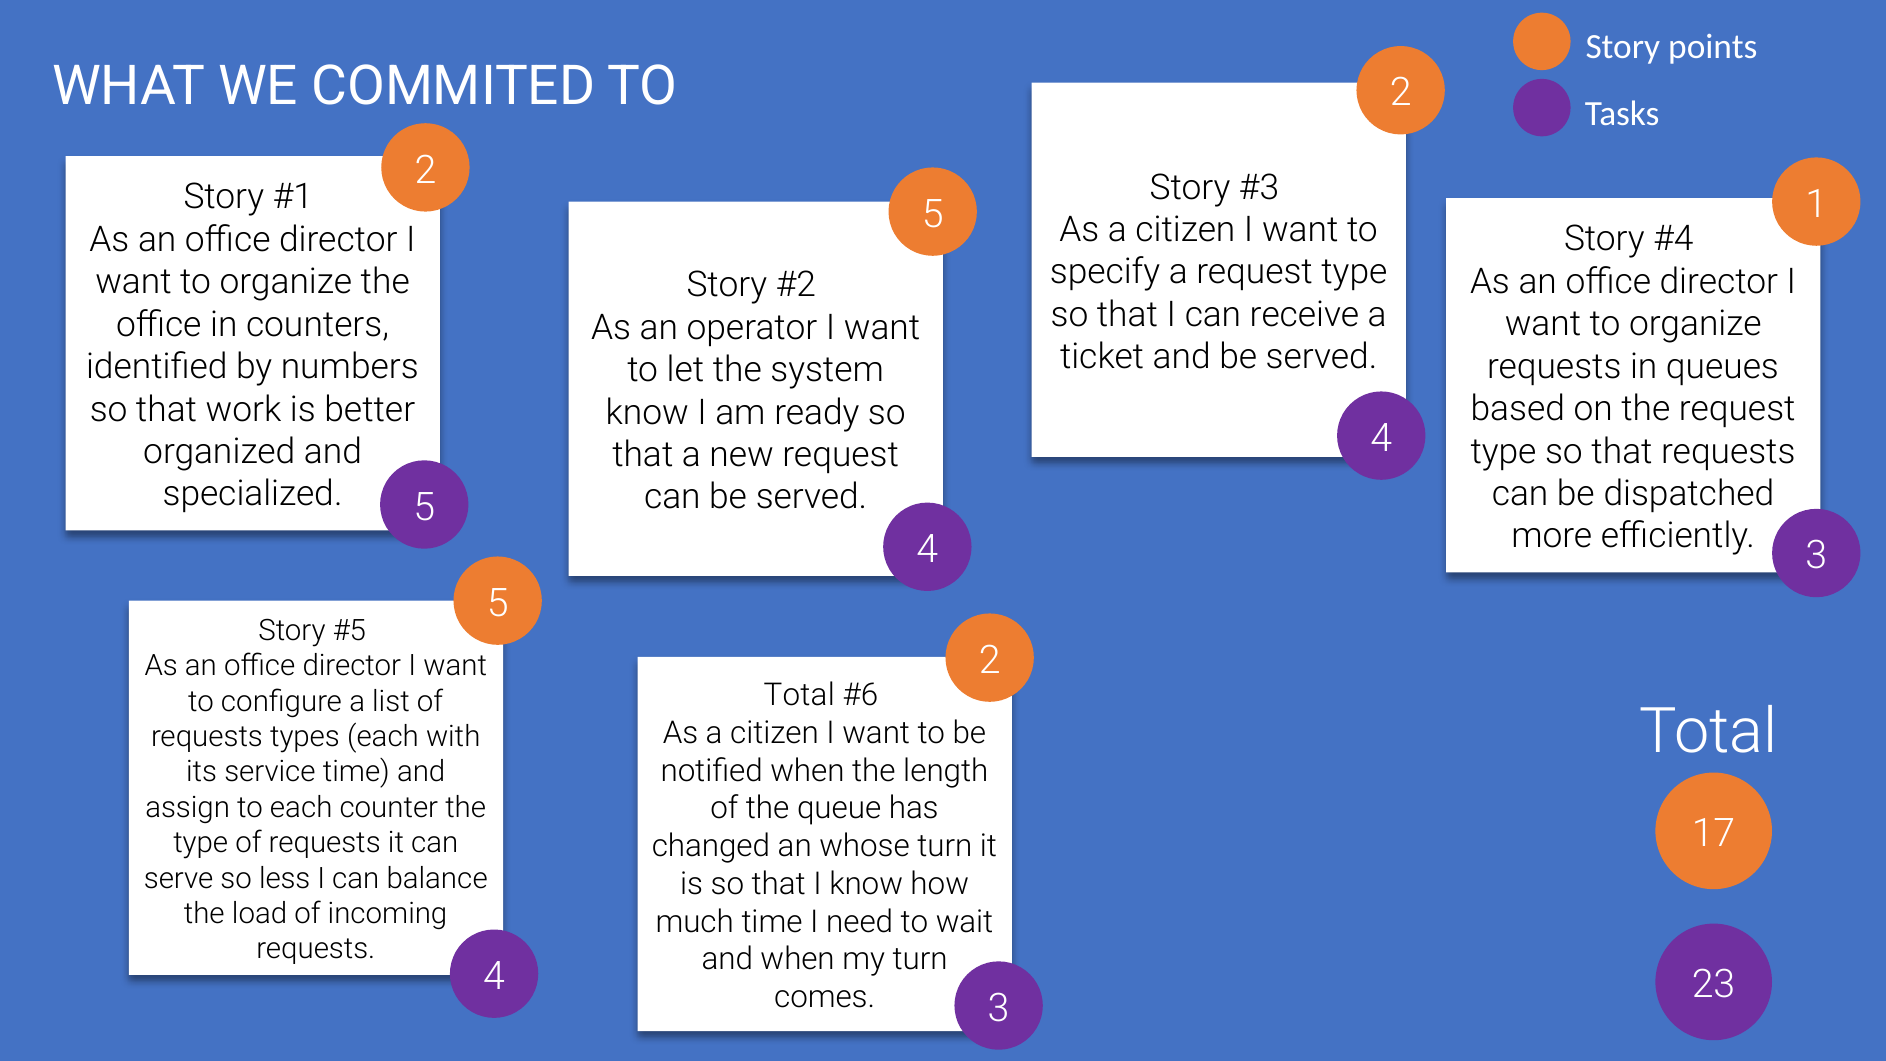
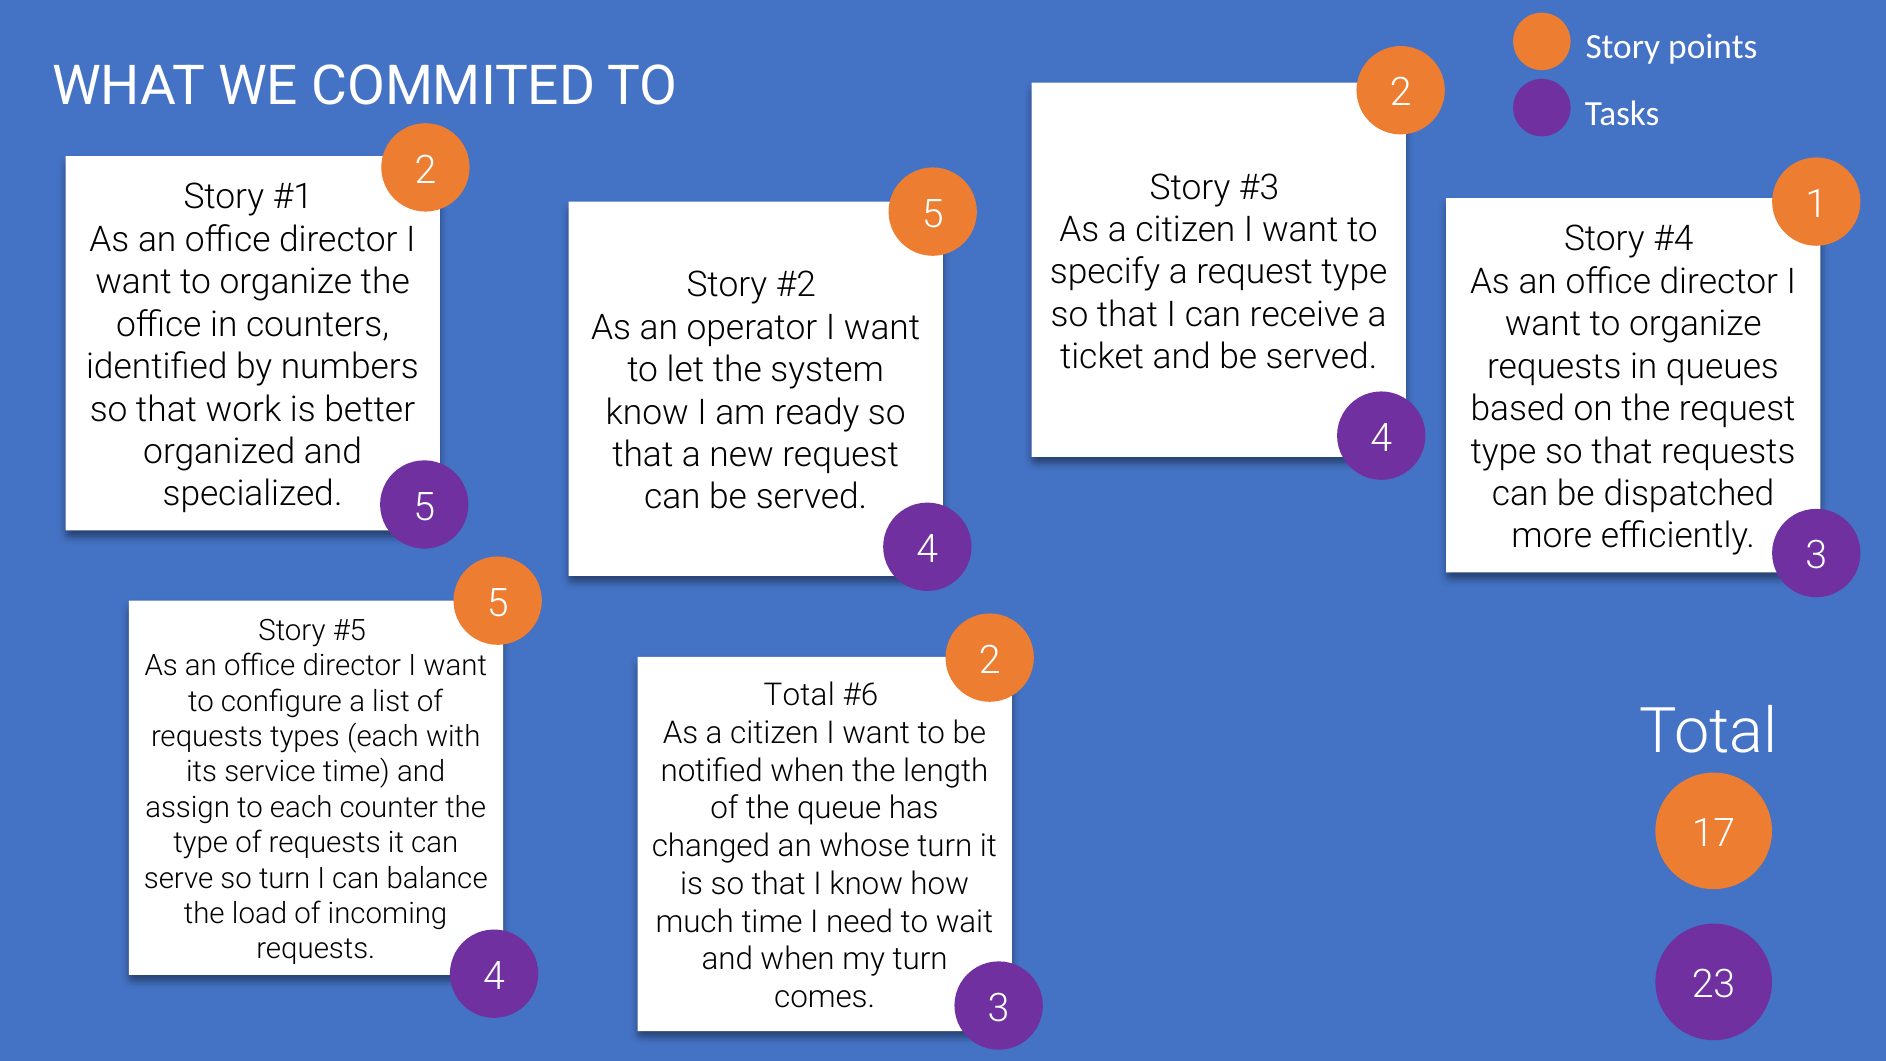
so less: less -> turn (285, 878)
